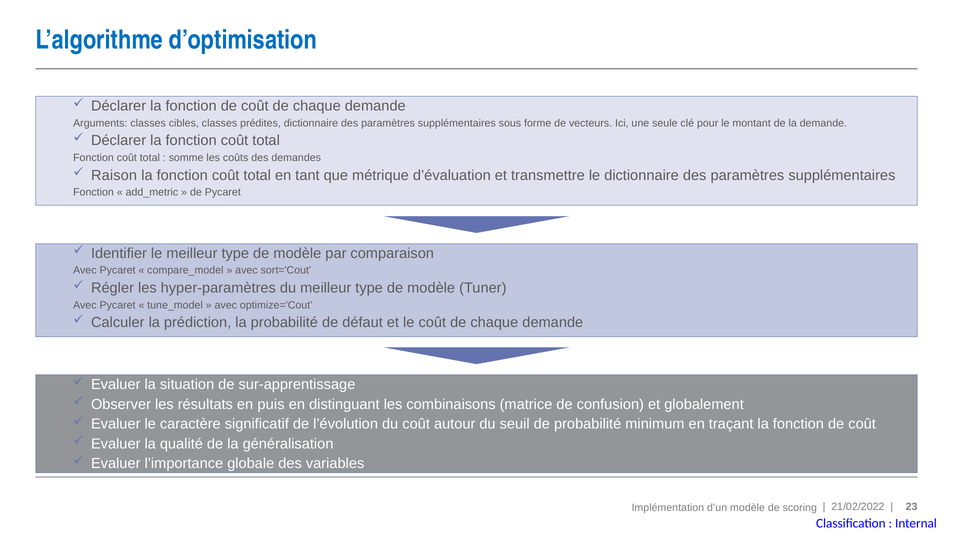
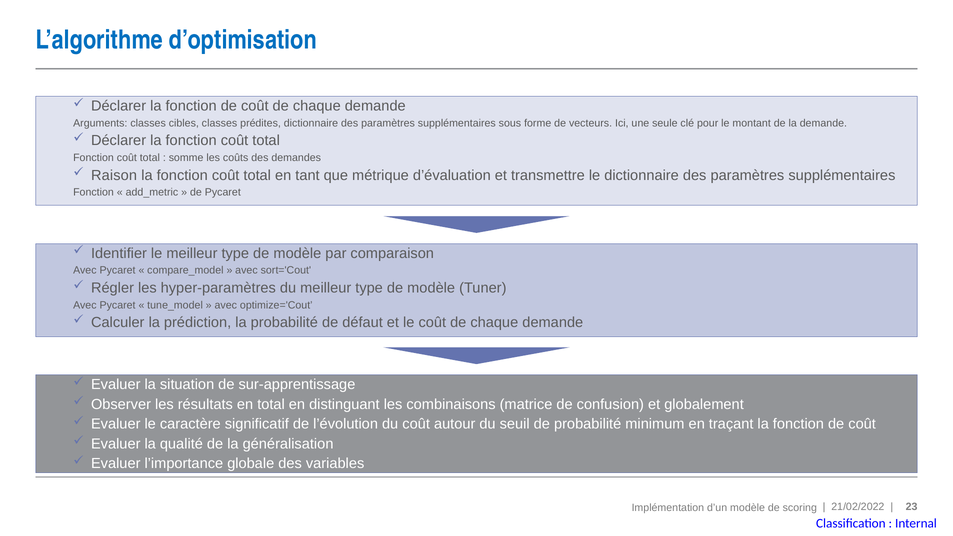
en puis: puis -> total (271, 404)
